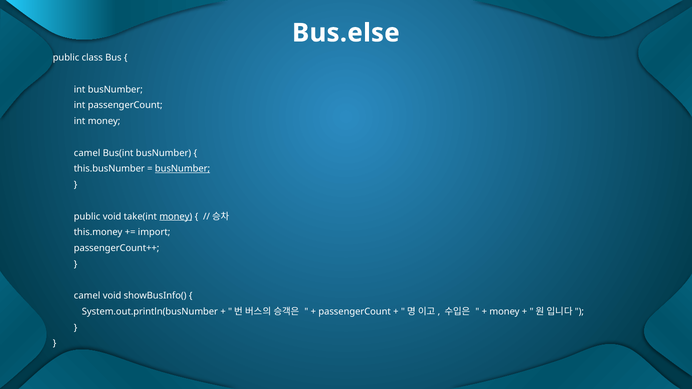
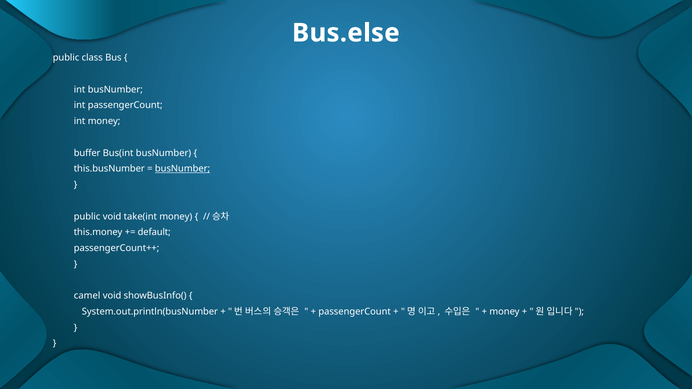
camel: camel -> buffer (87, 153)
money underline: present -> none (176, 217)
import: import -> default (154, 232)
